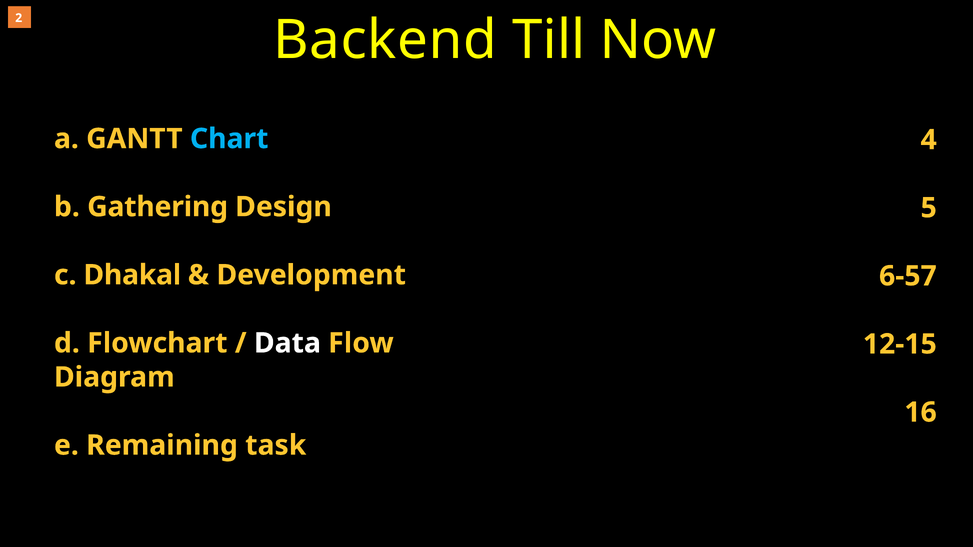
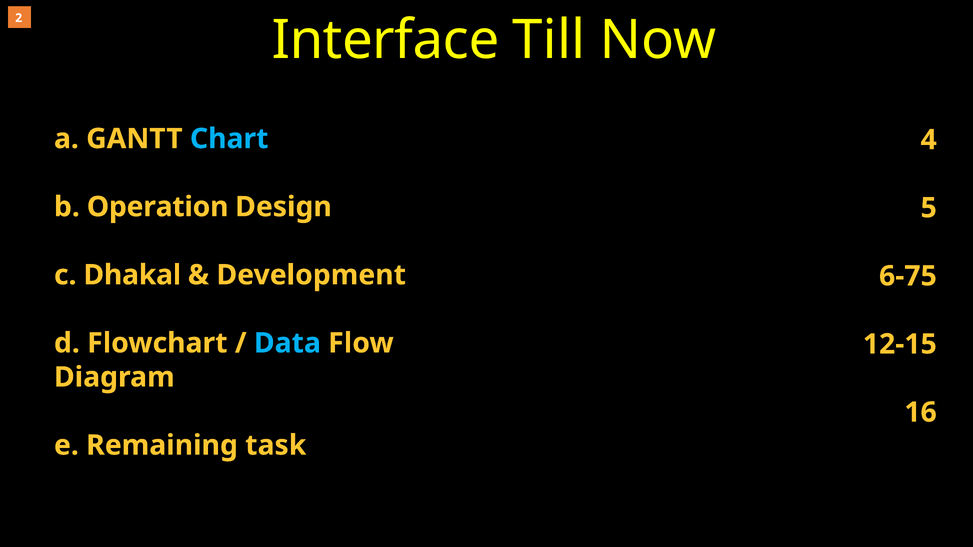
Backend: Backend -> Interface (386, 40)
Gathering: Gathering -> Operation (158, 207)
6-57: 6-57 -> 6-75 (908, 276)
Data colour: white -> light blue (287, 343)
